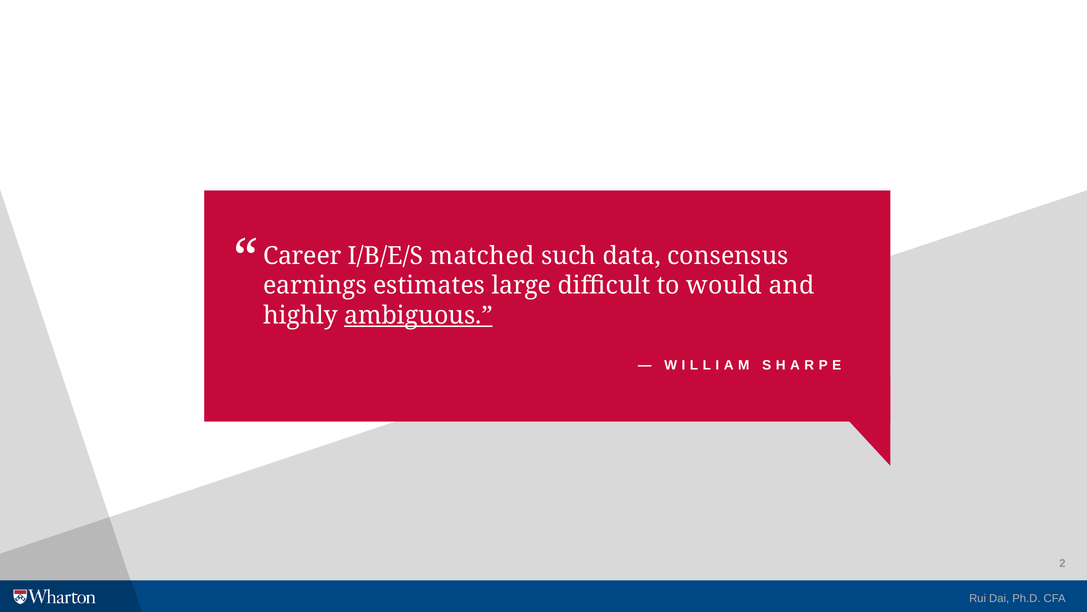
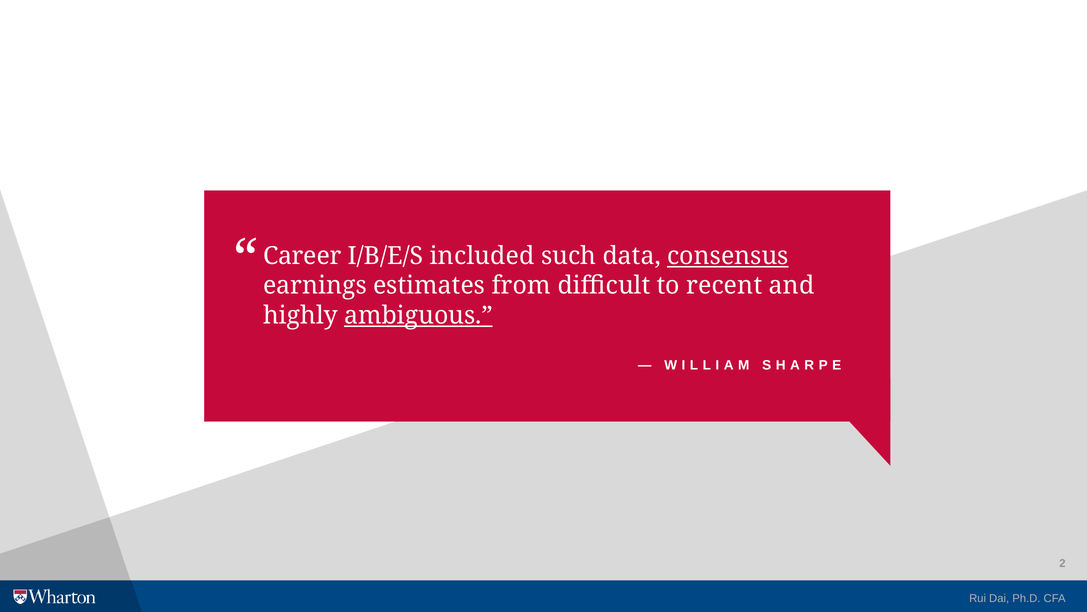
matched: matched -> included (482, 256)
consensus underline: none -> present (728, 256)
large: large -> from (521, 285)
would: would -> recent (724, 285)
